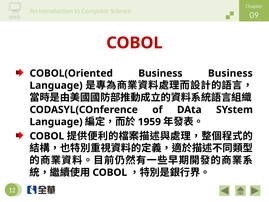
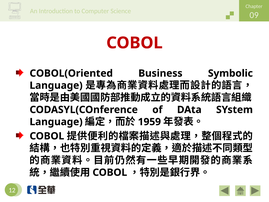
Business Business: Business -> Symbolic (230, 73)
